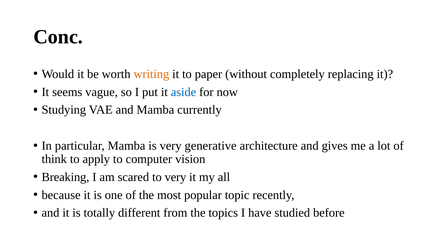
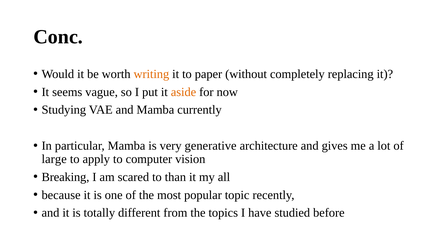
aside colour: blue -> orange (183, 92)
think: think -> large (54, 159)
to very: very -> than (175, 177)
